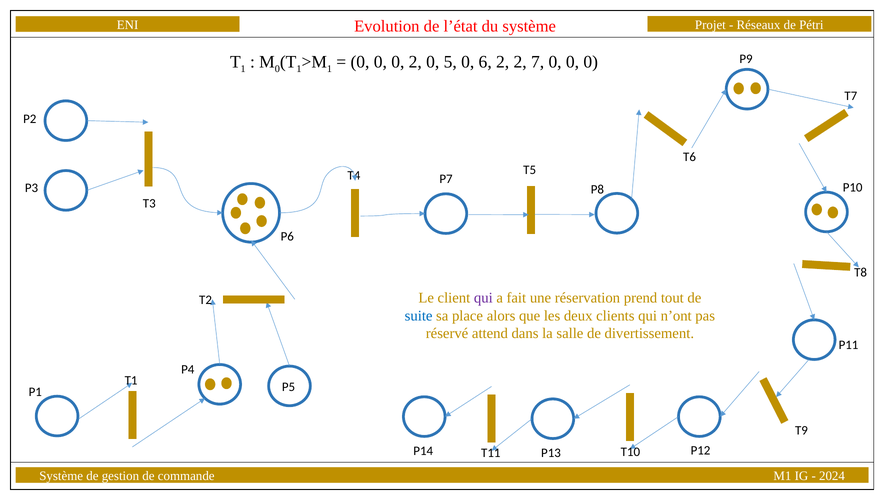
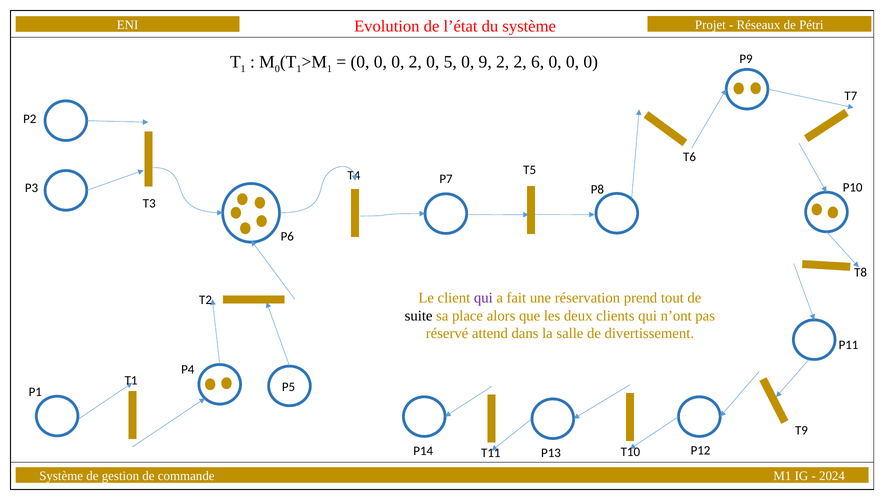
6: 6 -> 9 (485, 62)
7: 7 -> 6 (538, 62)
suite colour: blue -> black (419, 315)
